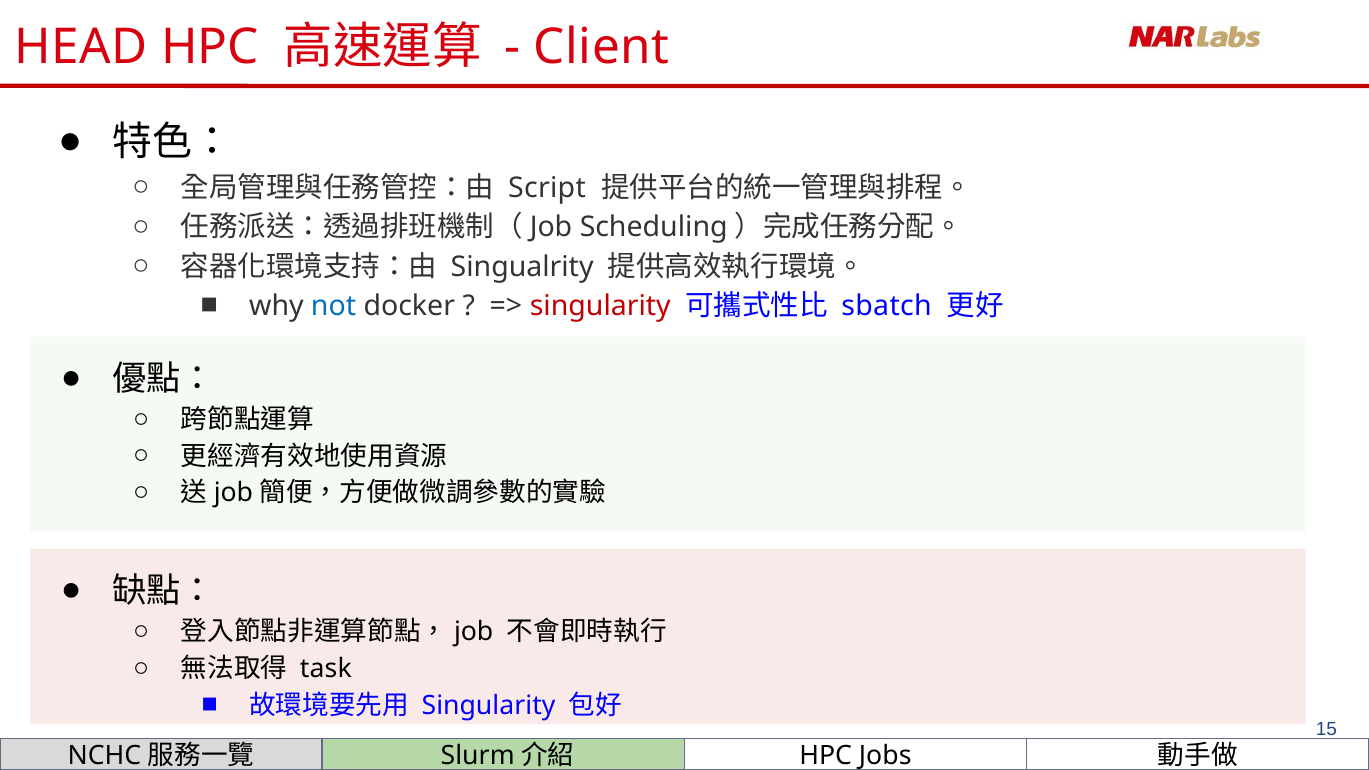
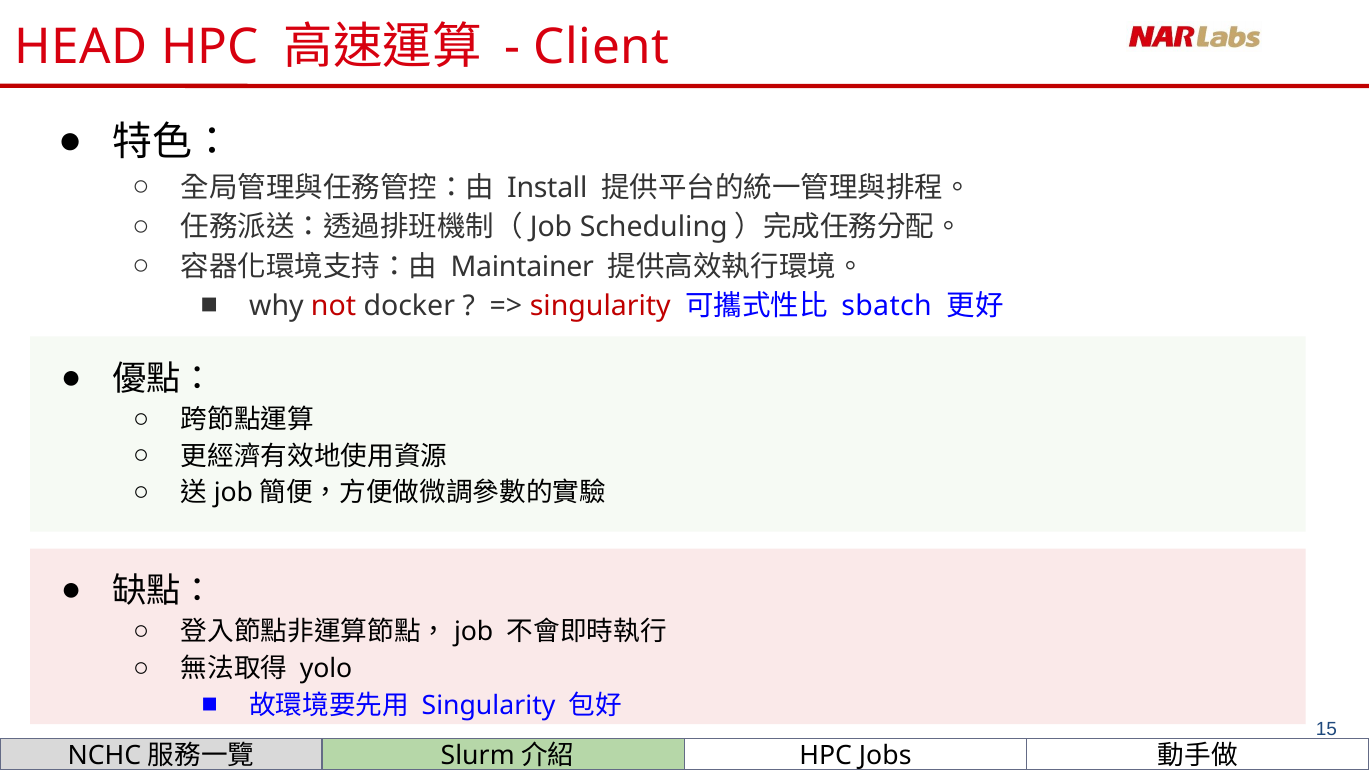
Script: Script -> Install (547, 188)
Singualrity: Singualrity -> Maintainer (522, 267)
not colour: blue -> red (334, 306)
task: task -> yolo (326, 669)
